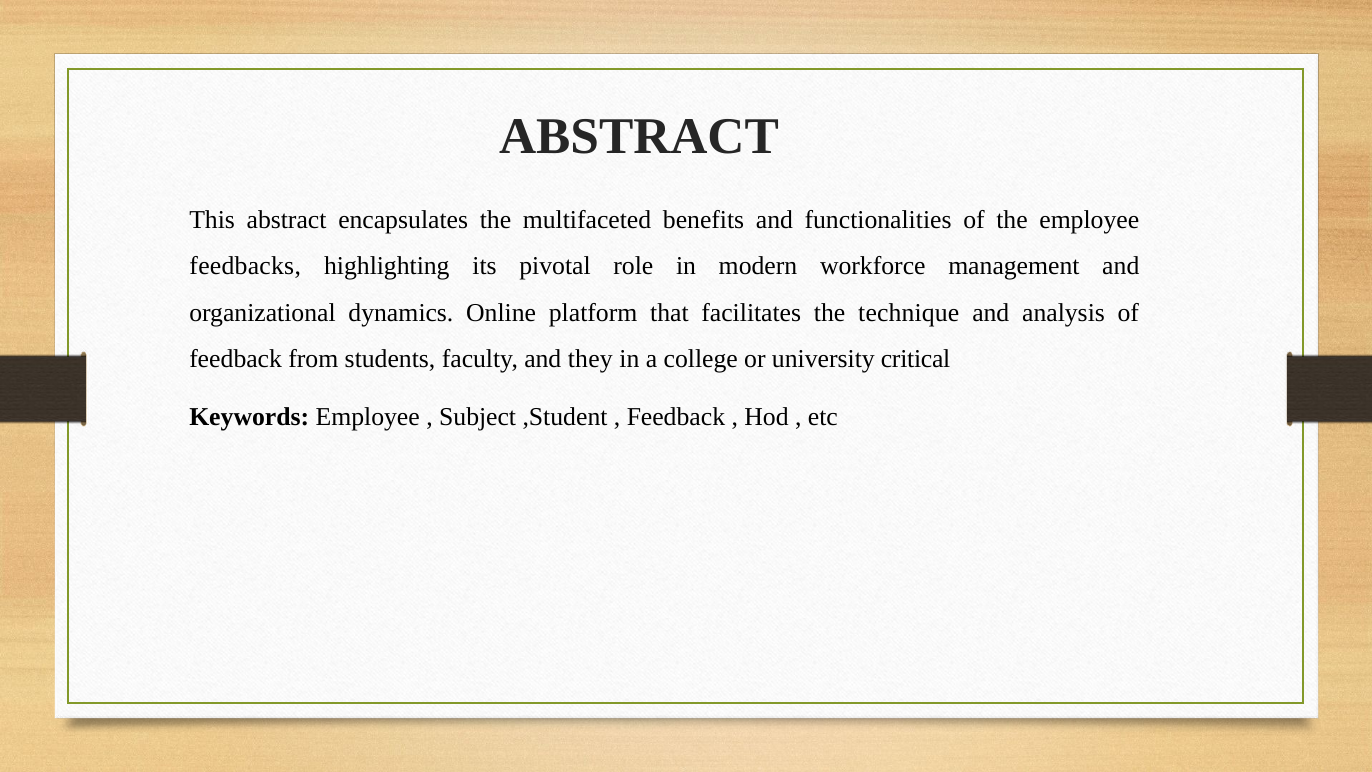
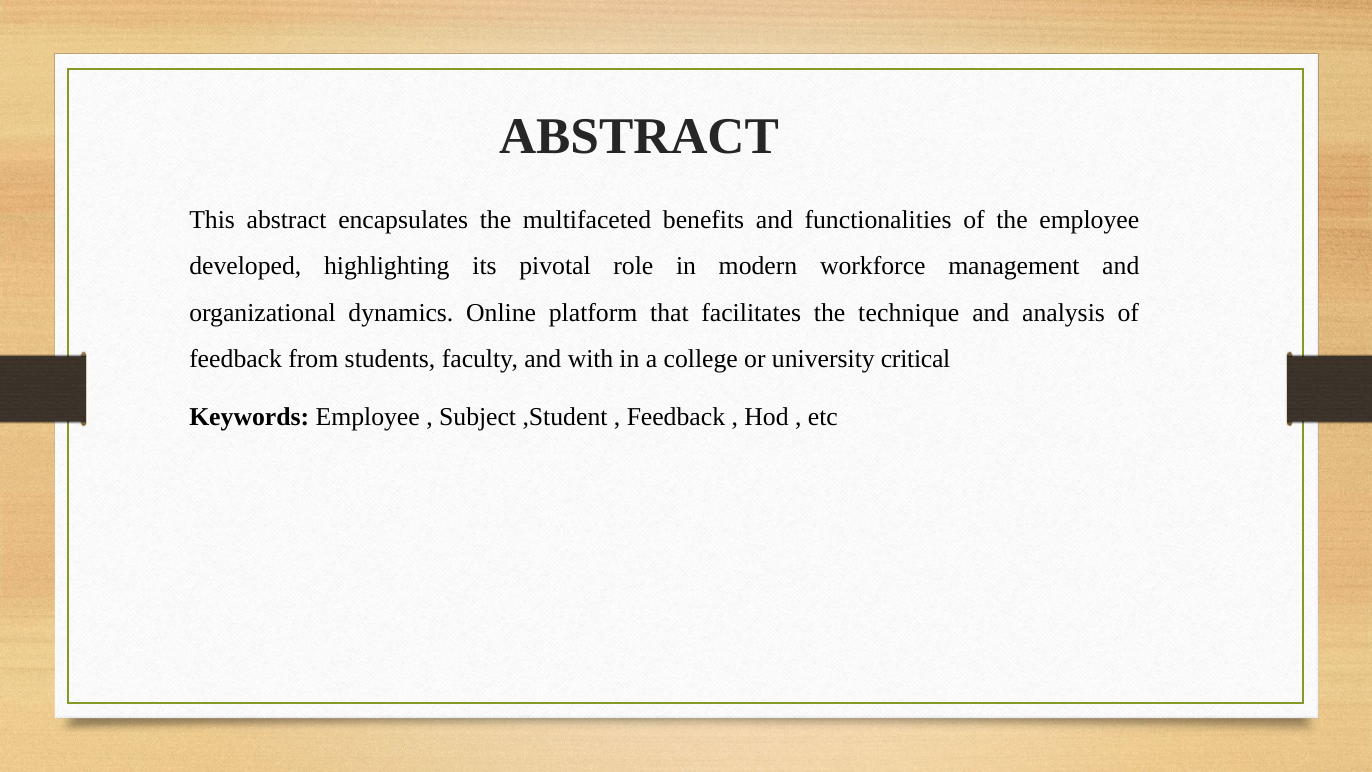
feedbacks: feedbacks -> developed (245, 266)
they: they -> with (591, 359)
